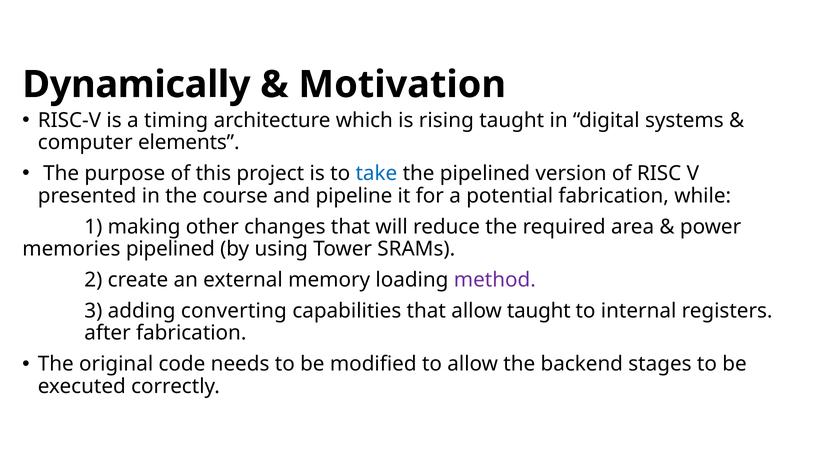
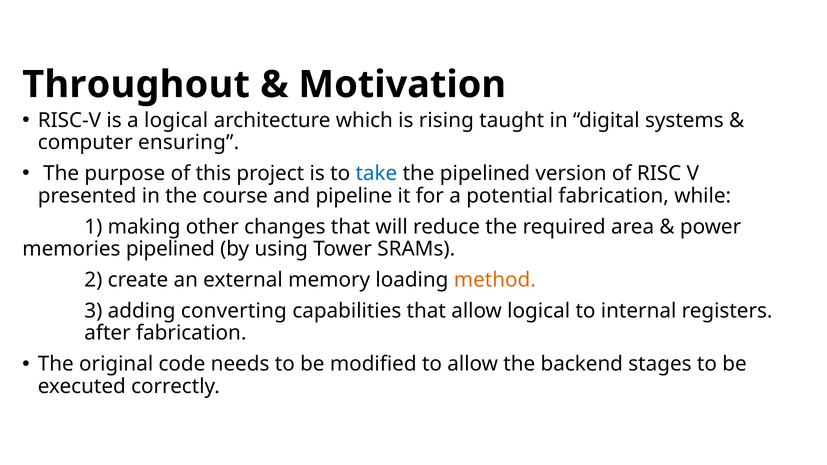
Dynamically: Dynamically -> Throughout (136, 85)
a timing: timing -> logical (176, 120)
elements: elements -> ensuring (189, 143)
method colour: purple -> orange (495, 280)
allow taught: taught -> logical (539, 311)
